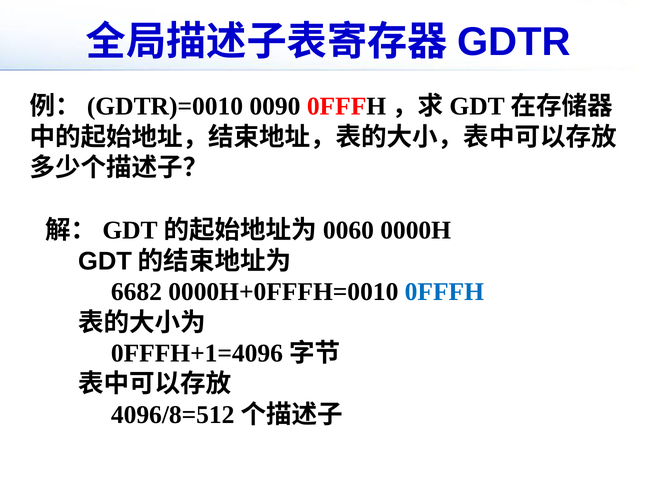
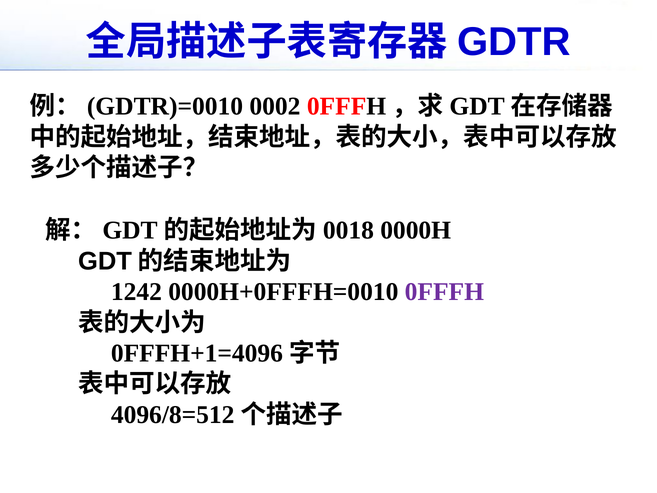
0090: 0090 -> 0002 (275, 106)
0060: 0060 -> 0018 (348, 230)
6682: 6682 -> 1242 (136, 292)
0FFFH colour: blue -> purple (444, 292)
